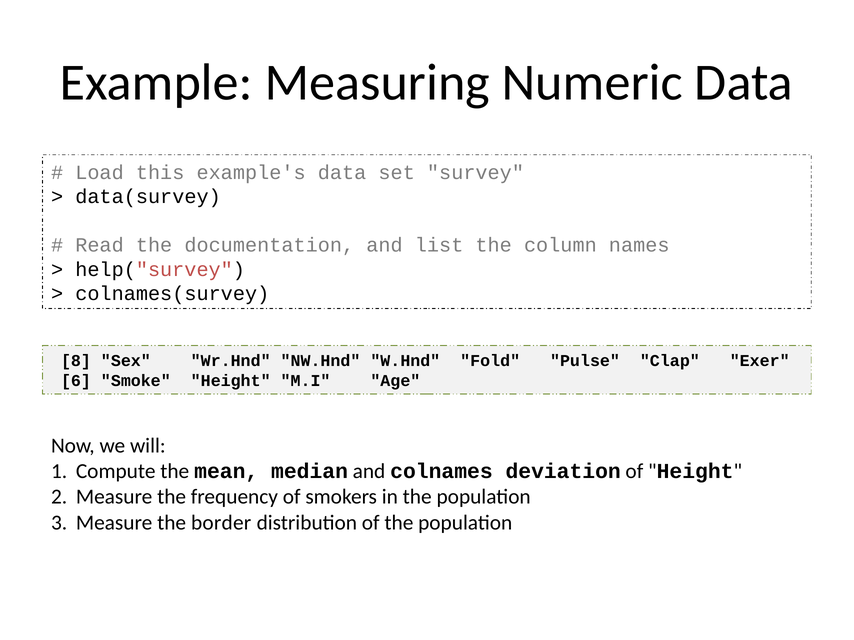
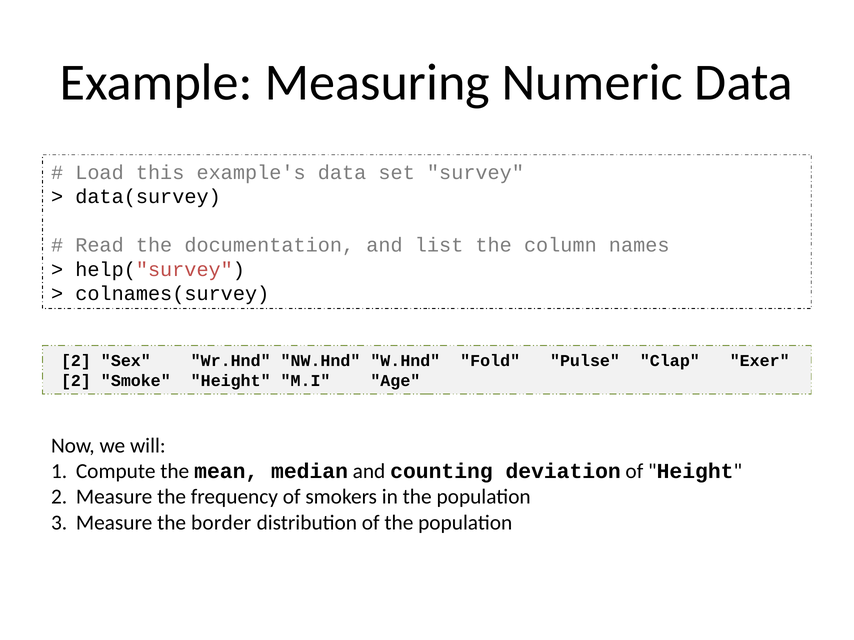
8: 8 -> 2 (76, 361)
6: 6 -> 2 (76, 381)
colnames: colnames -> counting (441, 472)
